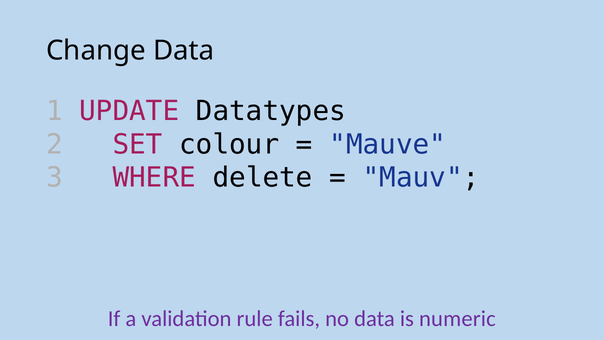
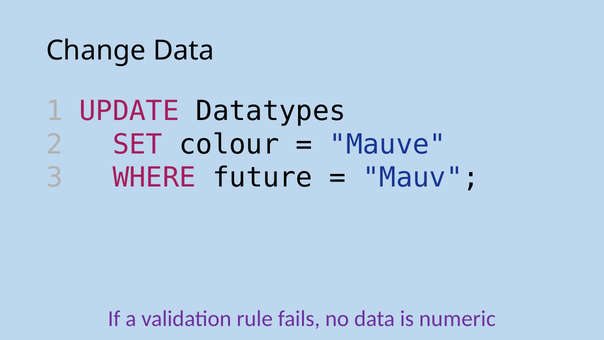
delete: delete -> future (263, 178)
